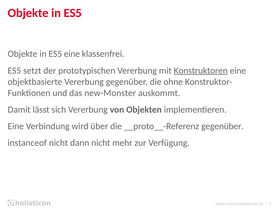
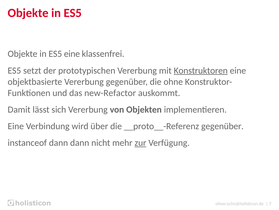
new-Monster: new-Monster -> new-Refactor (110, 93)
instanceof nicht: nicht -> dann (58, 142)
zur underline: none -> present (140, 142)
